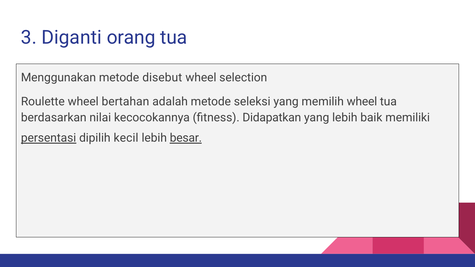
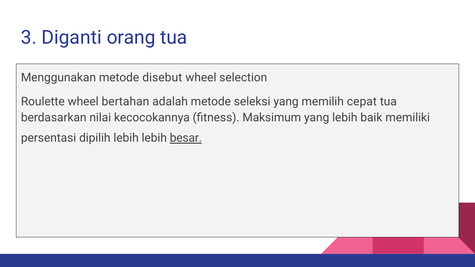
memilih wheel: wheel -> cepat (362, 102)
Didapatkan: Didapatkan -> Maksimum (272, 118)
persentasi underline: present -> none (49, 138)
dipilih kecil: kecil -> lebih (126, 138)
